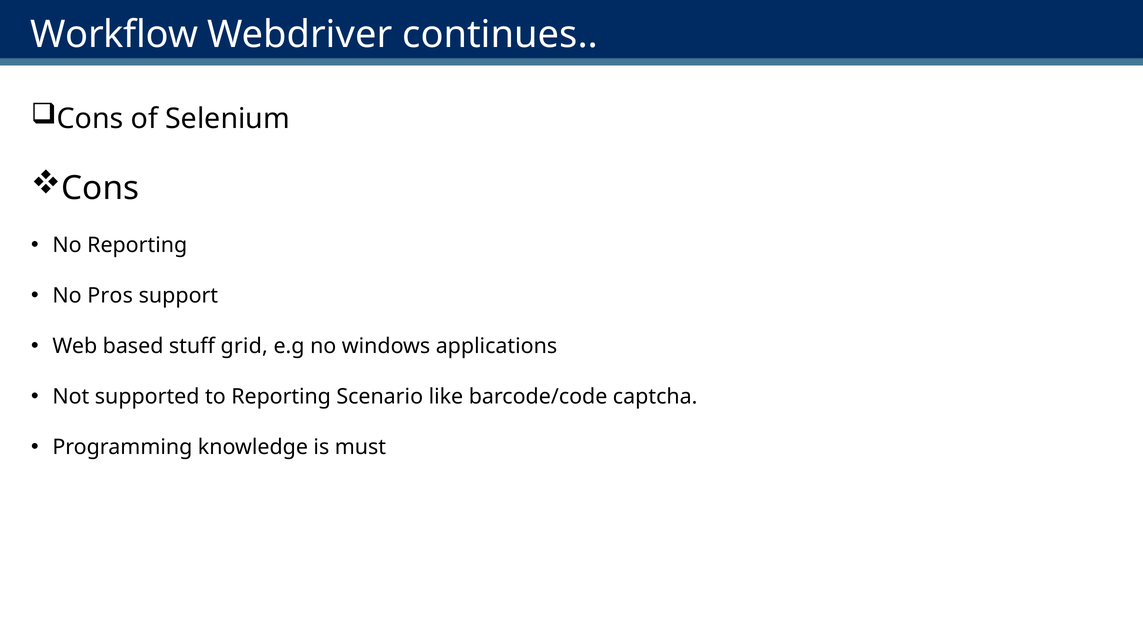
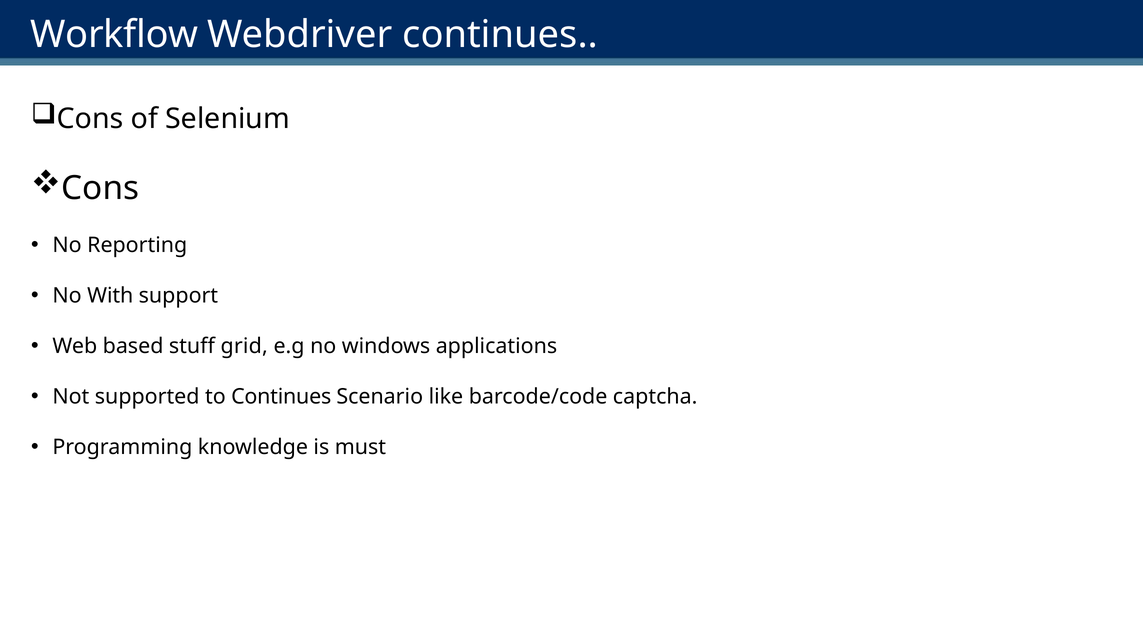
Pros: Pros -> With (110, 296)
to Reporting: Reporting -> Continues (281, 397)
